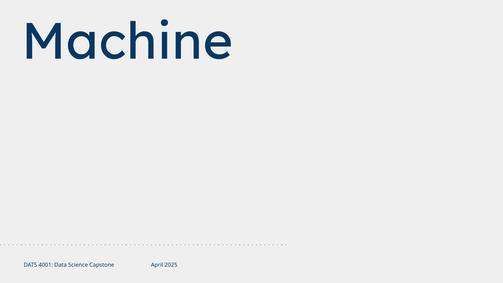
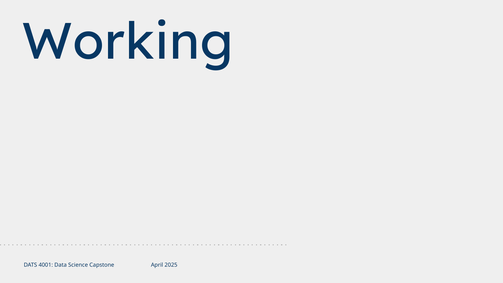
Machine: Machine -> Working (127, 42)
